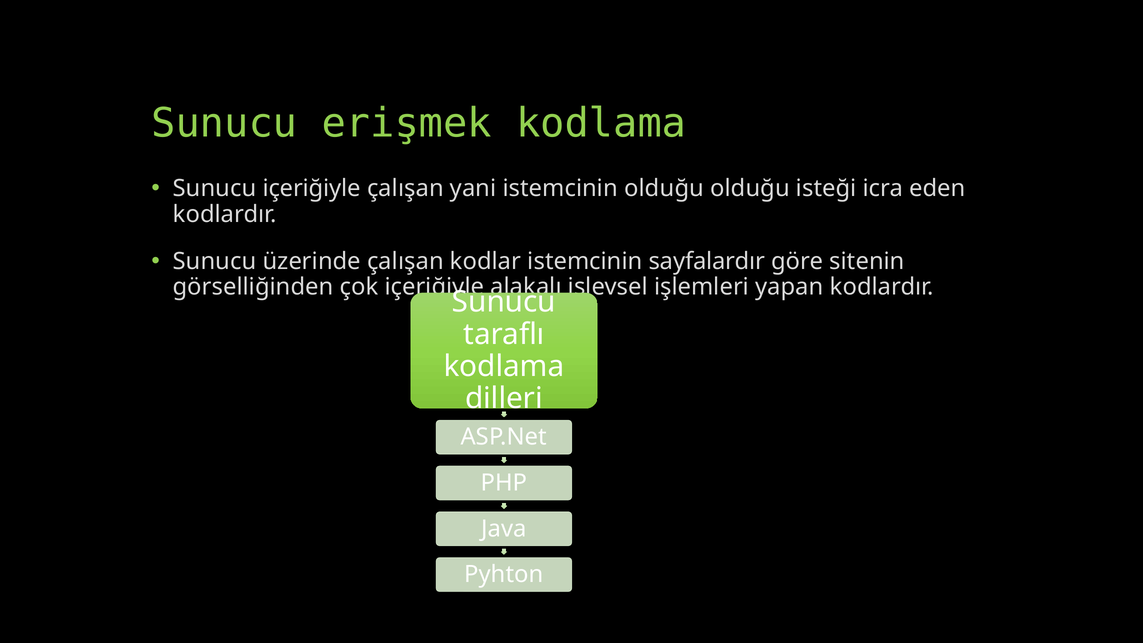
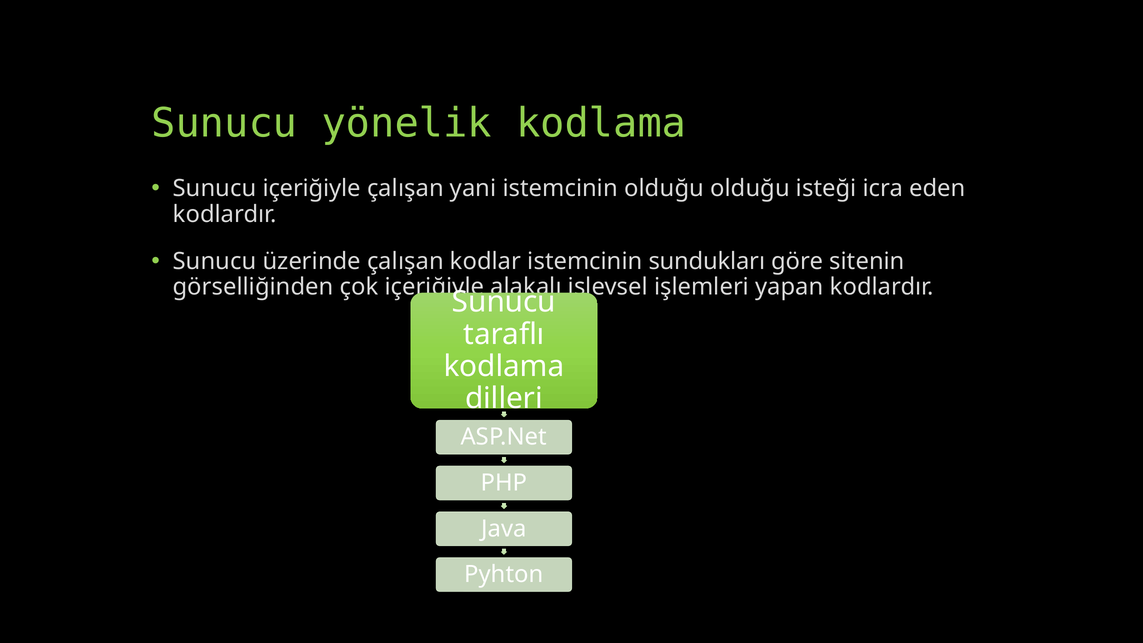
erişmek: erişmek -> yönelik (407, 124)
sayfalardır: sayfalardır -> sundukları (707, 261)
